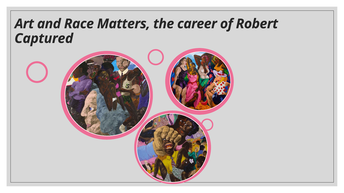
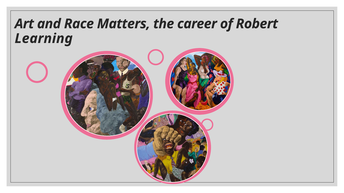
Captured: Captured -> Learning (44, 39)
